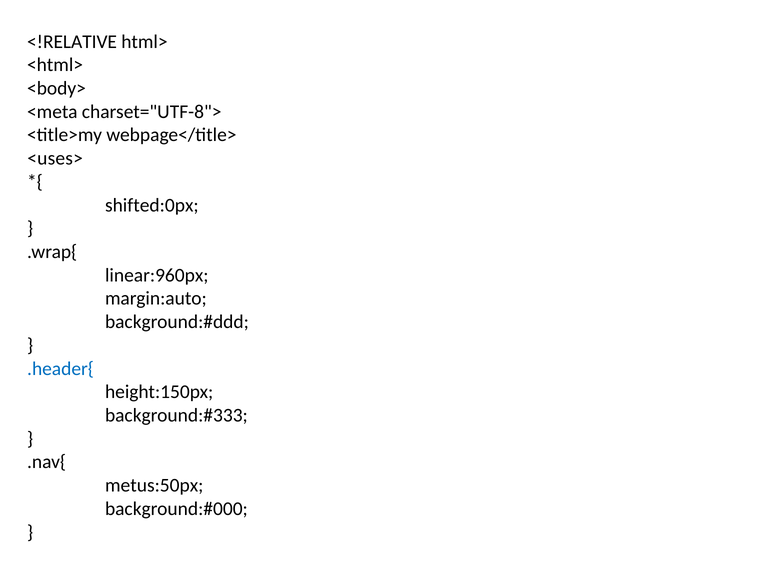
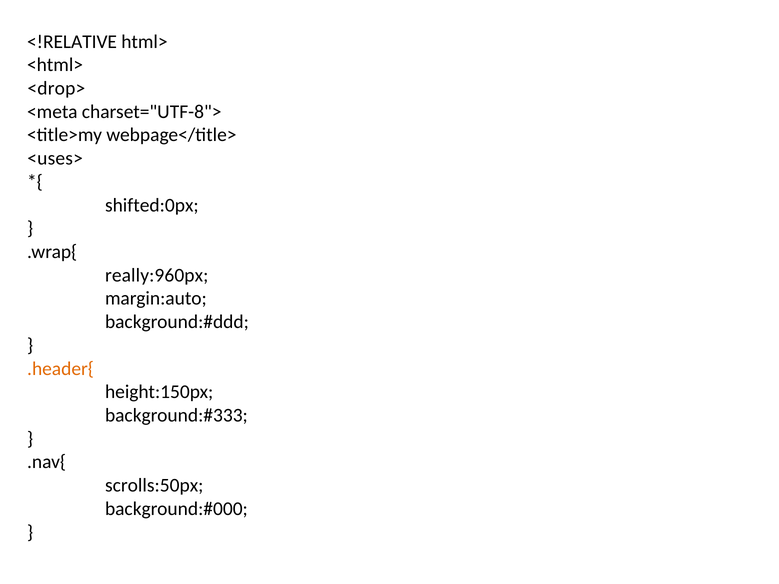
<body>: <body> -> <drop> (56, 88)
linear:960px: linear:960px -> really:960px (157, 275)
.header{ colour: blue -> orange (61, 369)
metus:50px: metus:50px -> scrolls:50px (154, 486)
